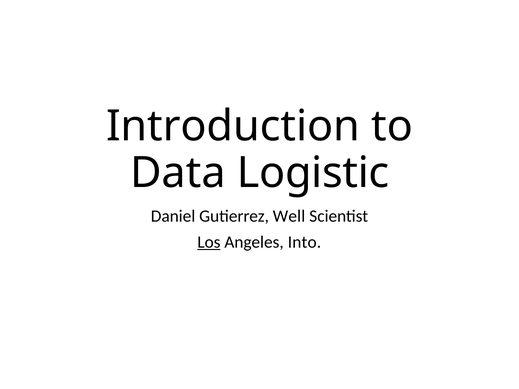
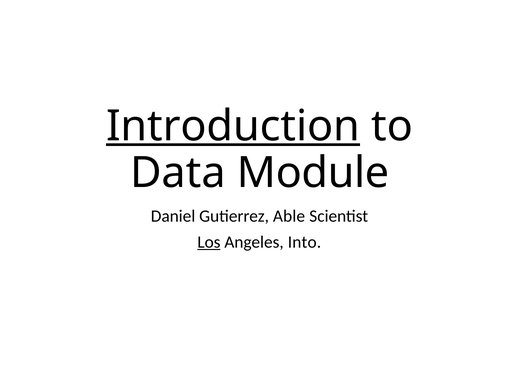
Introduction underline: none -> present (233, 126)
Logistic: Logistic -> Module (313, 173)
Well: Well -> Able (289, 216)
